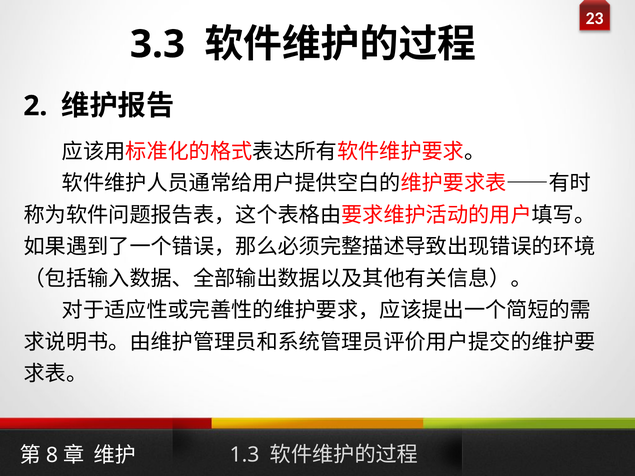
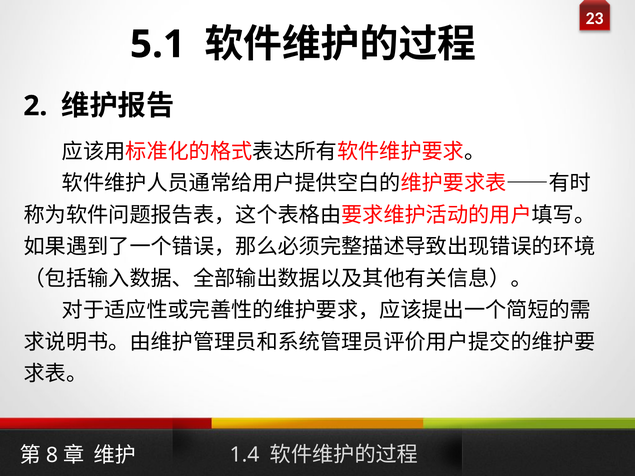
3.3: 3.3 -> 5.1 (157, 44)
1.3: 1.3 -> 1.4 (244, 455)
